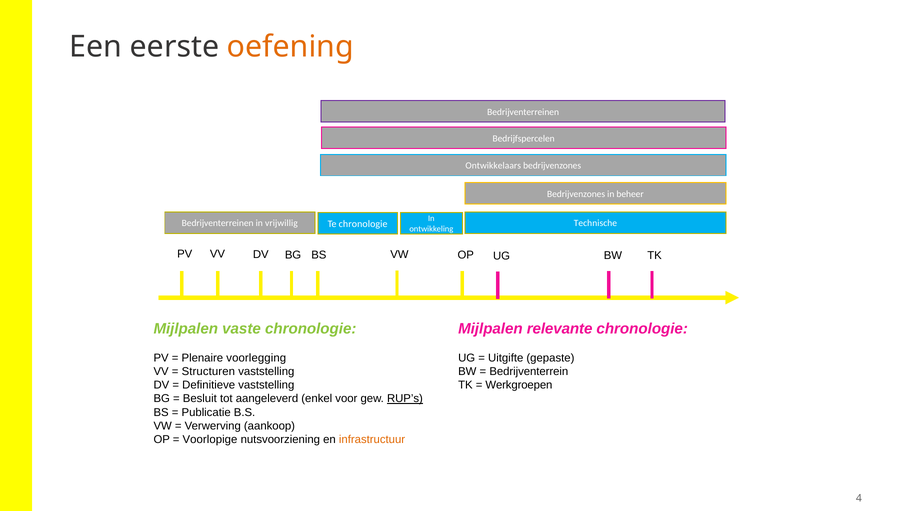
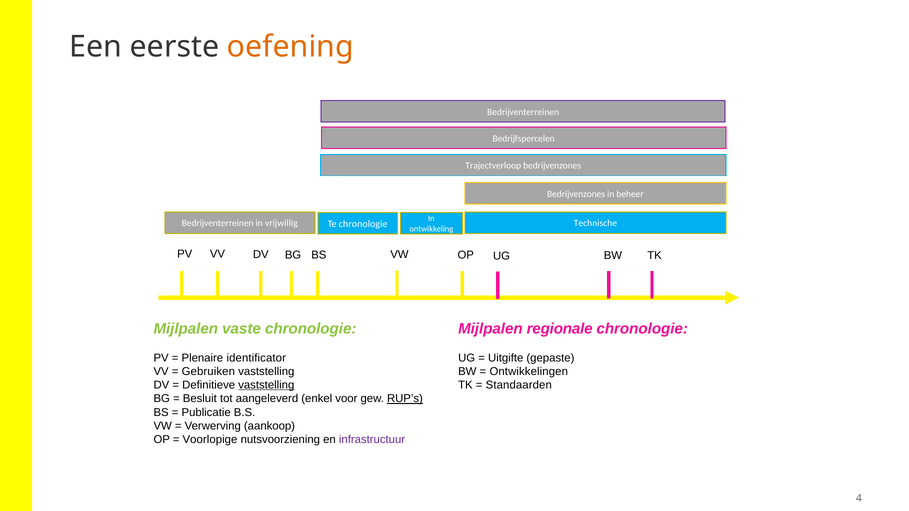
Ontwikkelaars: Ontwikkelaars -> Trajectverloop (493, 166)
relevante: relevante -> regionale (560, 329)
voorlegging: voorlegging -> identificator (256, 358)
Structuren: Structuren -> Gebruiken (208, 372)
Bedrijventerrein: Bedrijventerrein -> Ontwikkelingen (529, 372)
vaststelling underline: none -> present (266, 385)
Werkgroepen: Werkgroepen -> Standaarden (519, 385)
infrastructuur colour: orange -> purple (372, 440)
